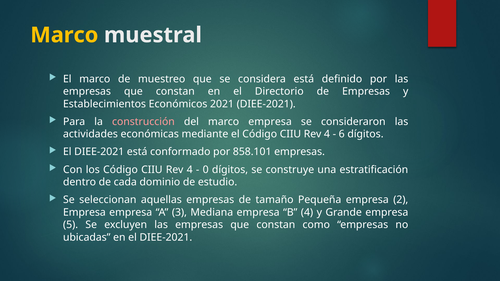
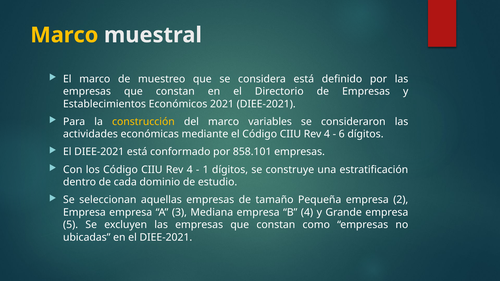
construcción colour: pink -> yellow (143, 122)
marco empresa: empresa -> variables (270, 122)
0: 0 -> 1 (206, 170)
